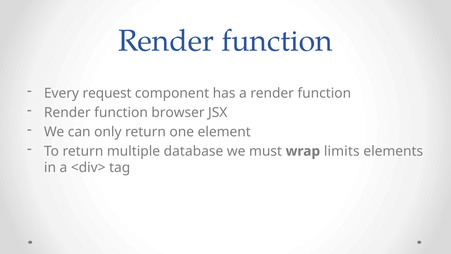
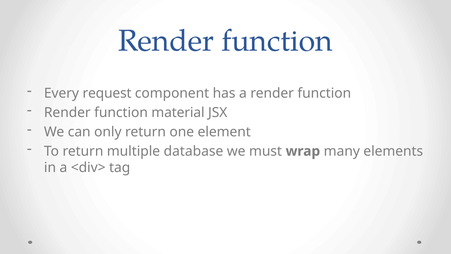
browser: browser -> material (178, 112)
limits: limits -> many (342, 151)
